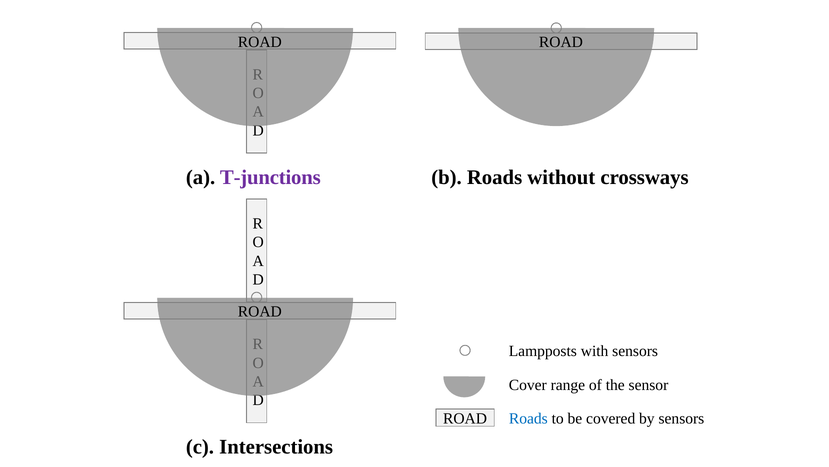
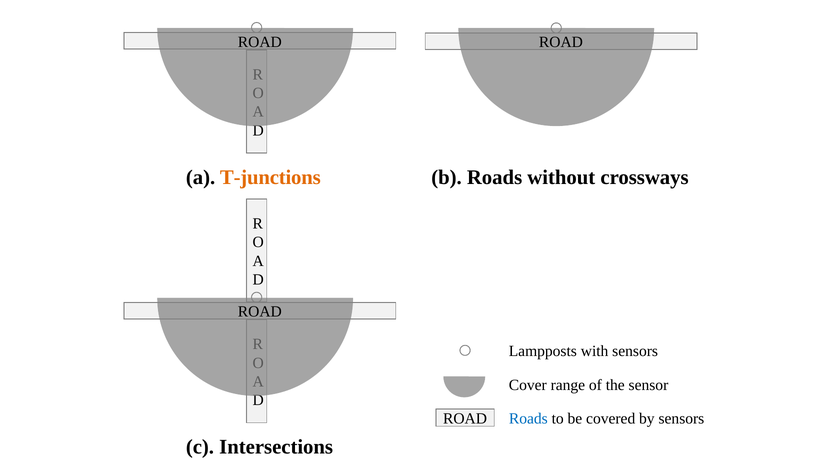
T-junctions colour: purple -> orange (270, 177)
